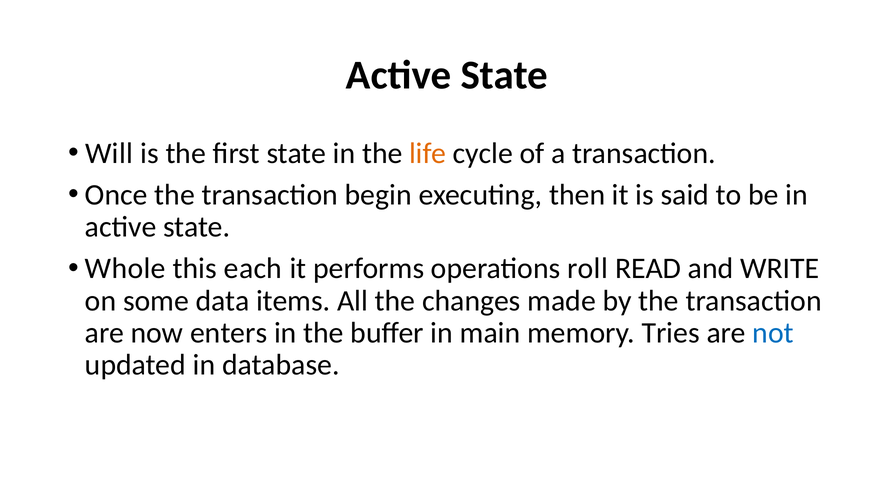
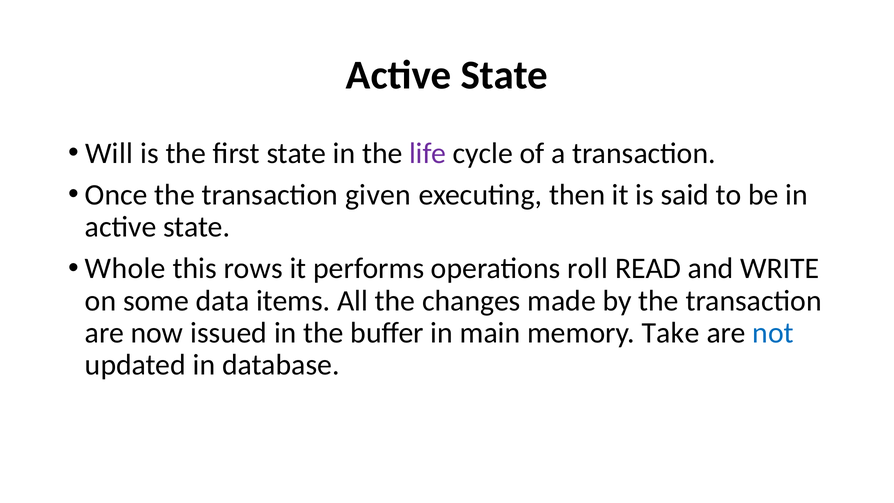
life colour: orange -> purple (428, 153)
begin: begin -> given (378, 195)
each: each -> rows (253, 268)
enters: enters -> issued (229, 333)
Tries: Tries -> Take (671, 333)
